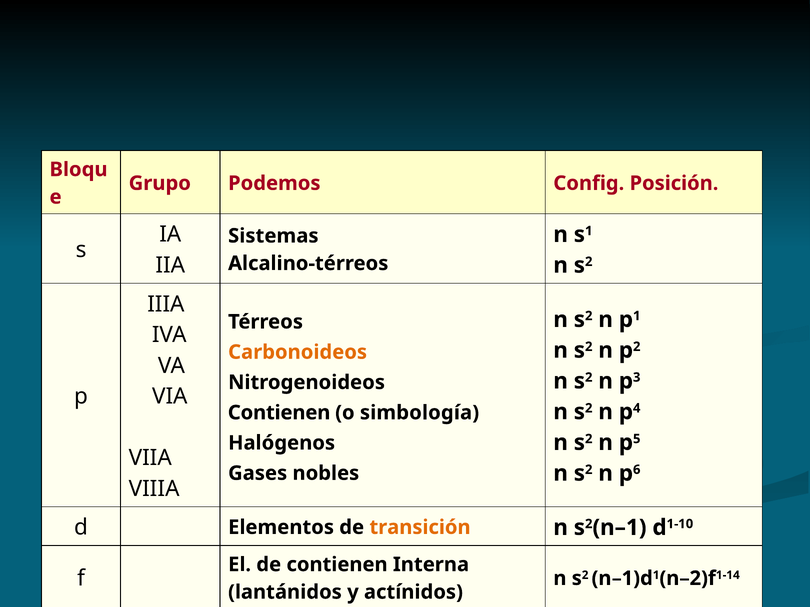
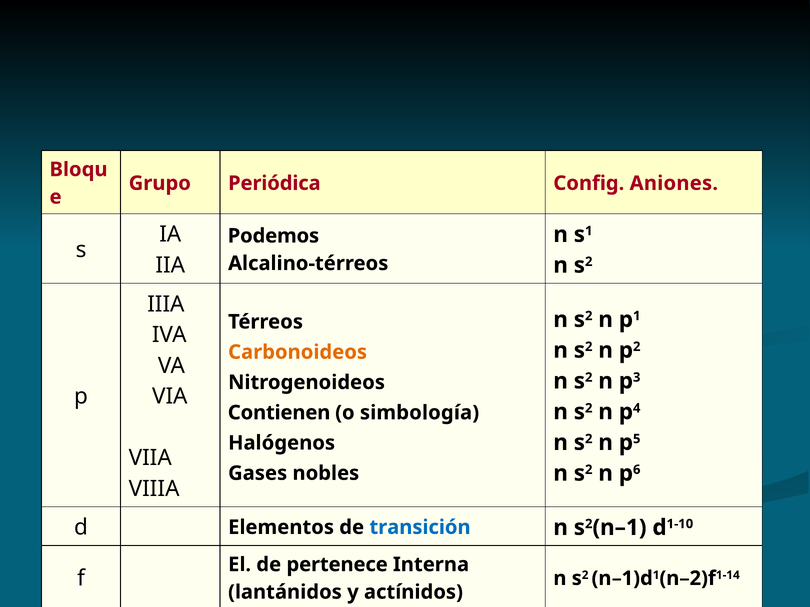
Podemos: Podemos -> Periódica (274, 183)
Posición: Posición -> Aniones (674, 183)
Sistemas: Sistemas -> Podemos (273, 236)
transición colour: orange -> blue (420, 528)
de contienen: contienen -> pertenece (337, 565)
